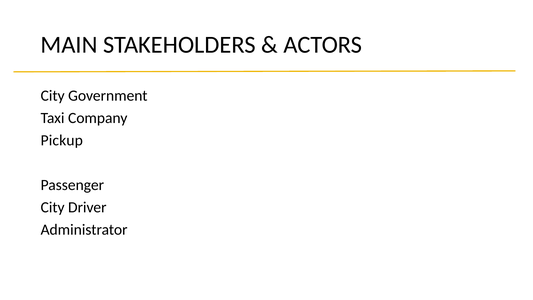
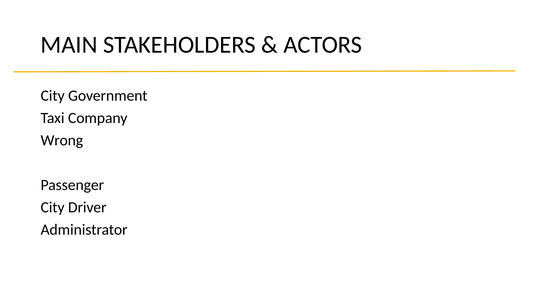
Pickup: Pickup -> Wrong (62, 140)
